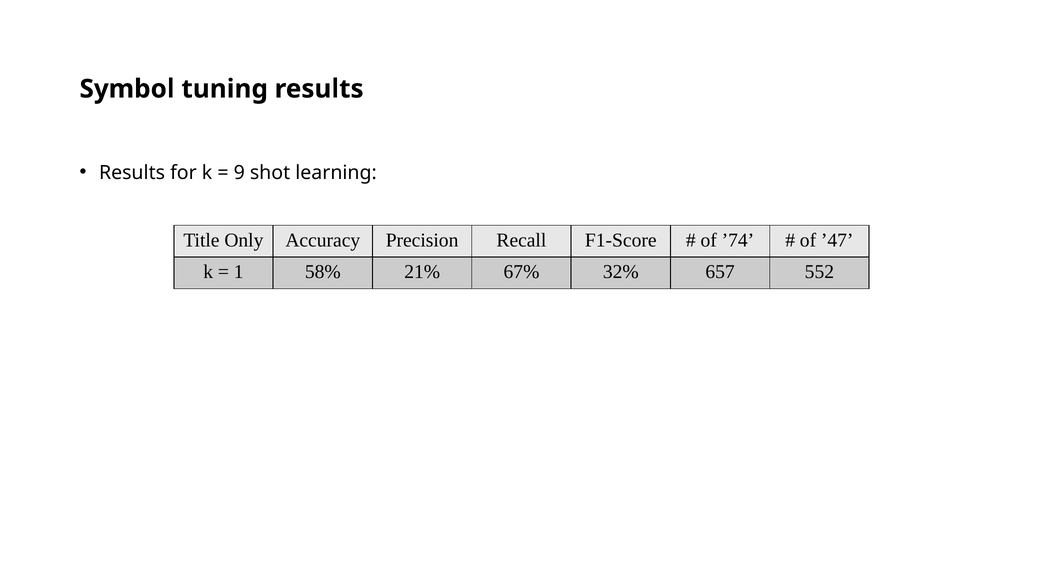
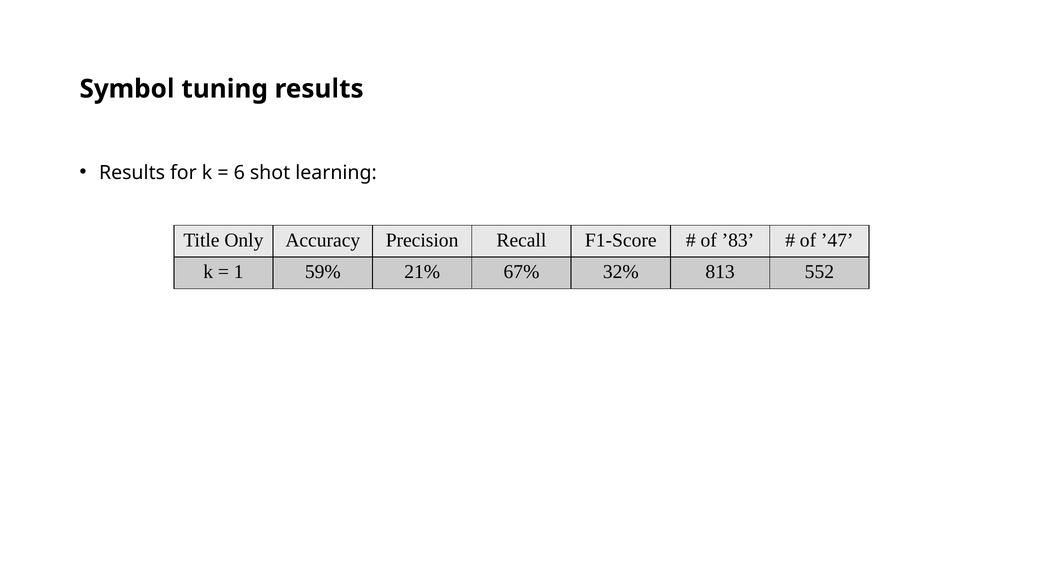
9: 9 -> 6 (239, 173)
’74: ’74 -> ’83 (738, 240)
58%: 58% -> 59% (323, 272)
657: 657 -> 813 (720, 272)
